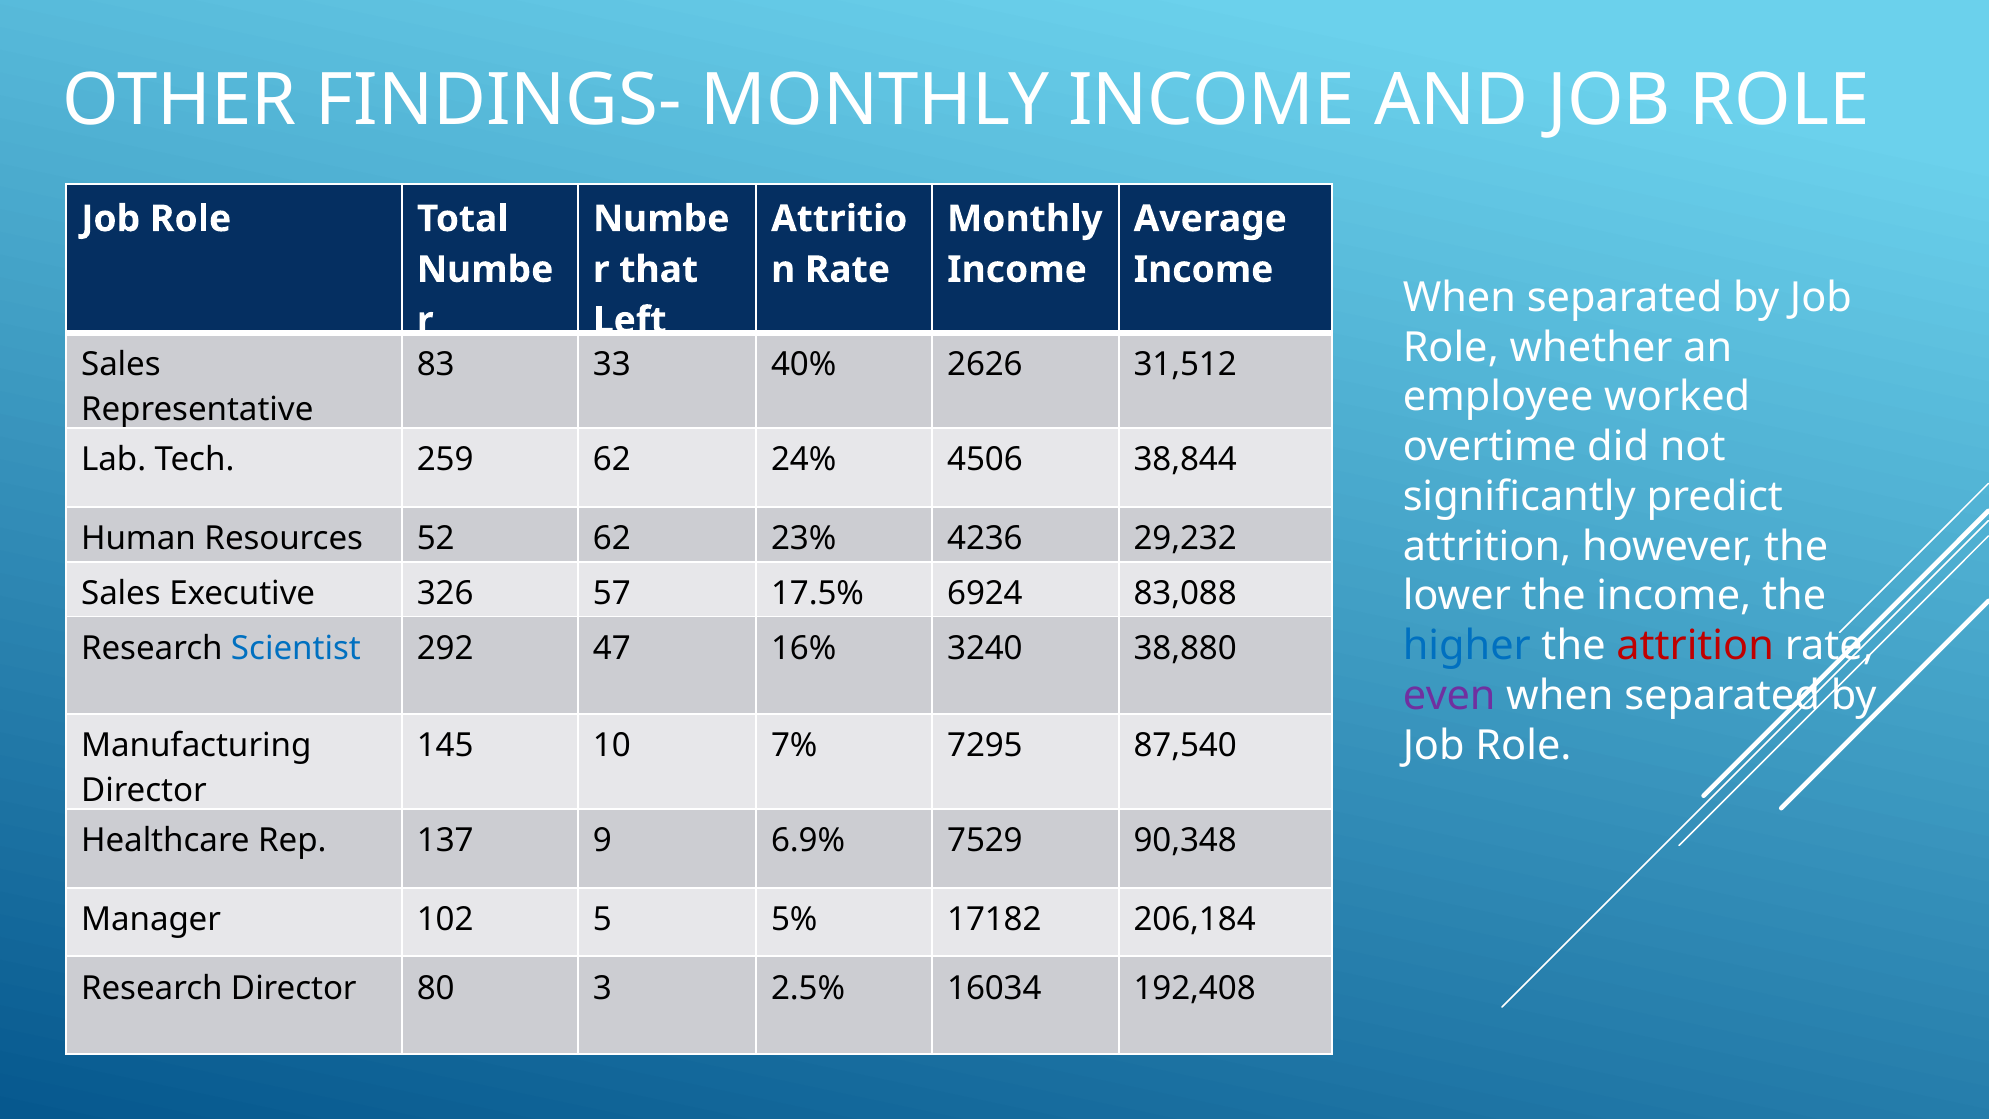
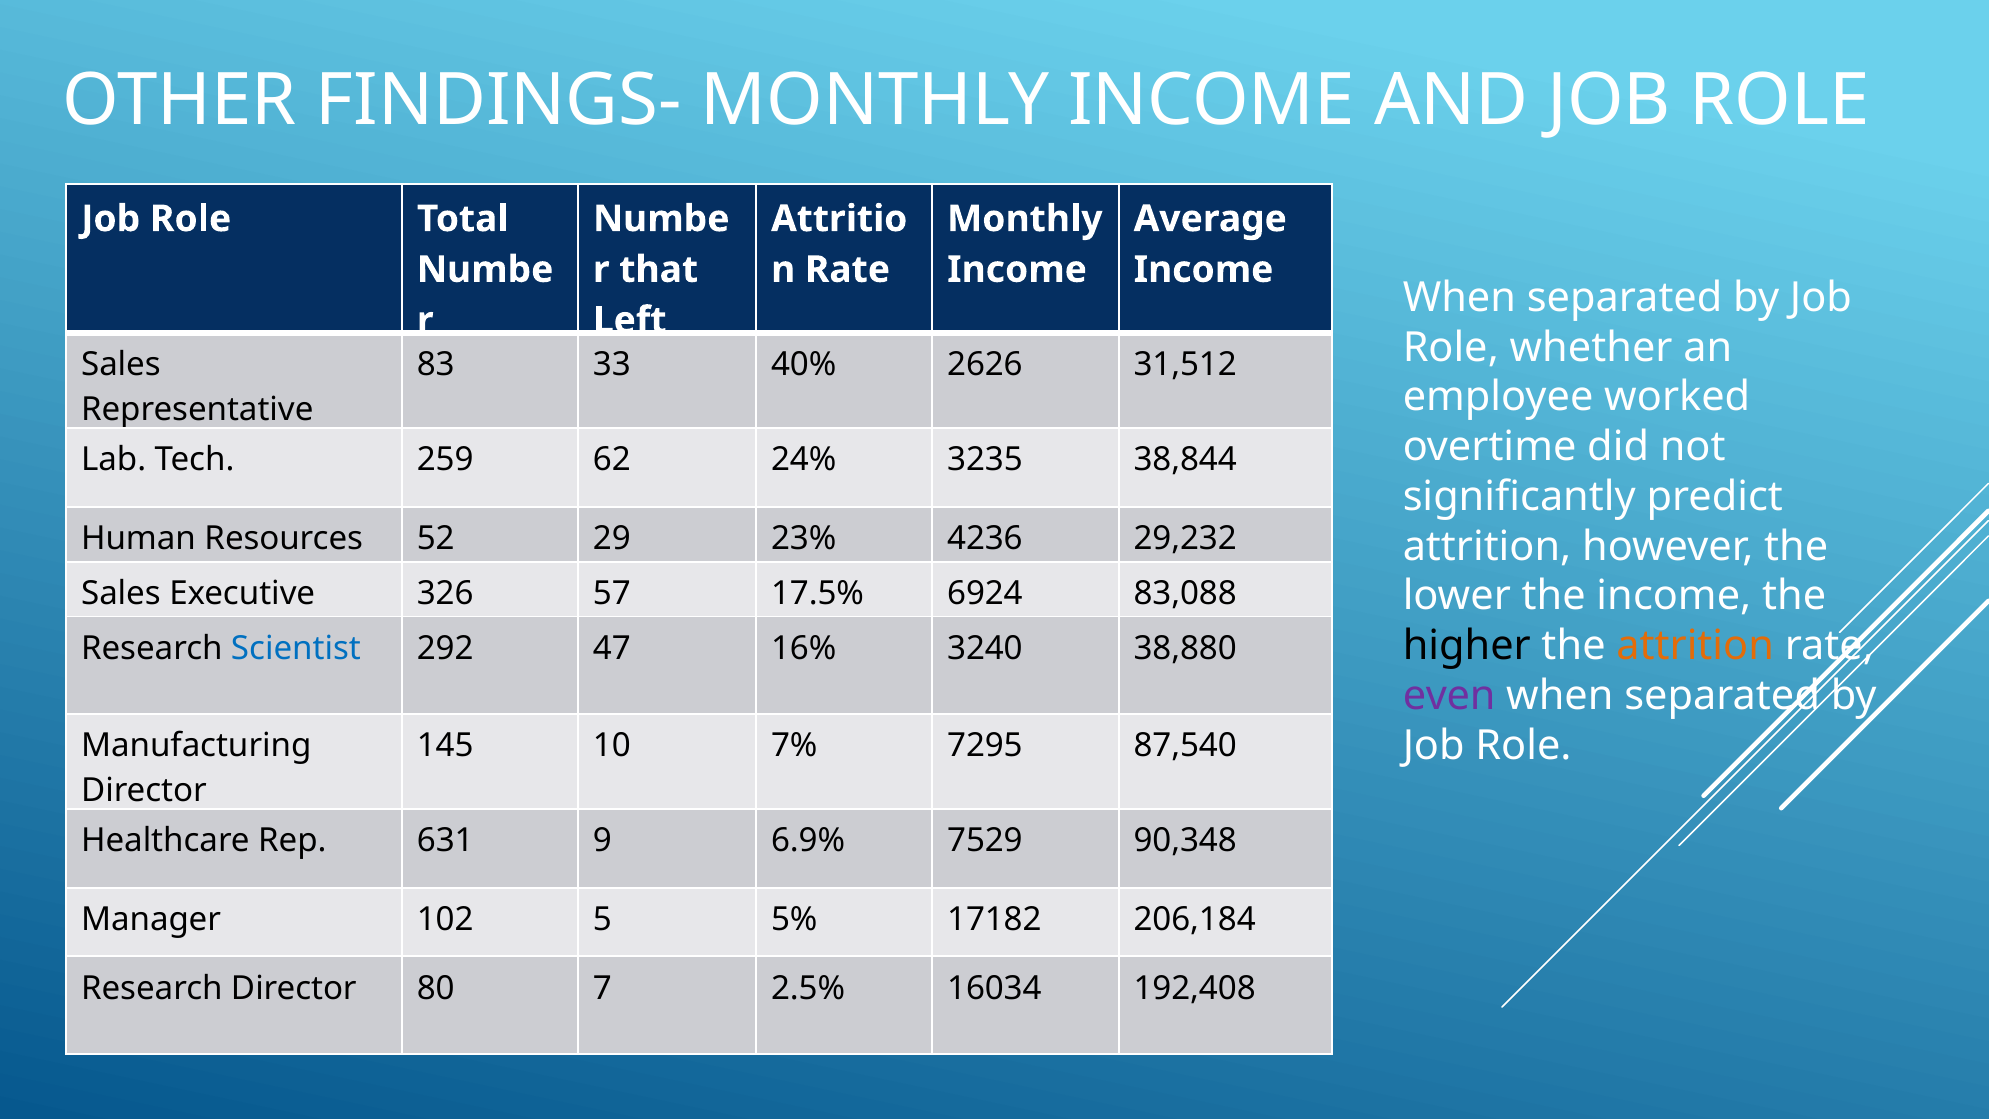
4506: 4506 -> 3235 (985, 459)
52 62: 62 -> 29 (612, 539)
higher colour: blue -> black (1467, 646)
attrition colour: red -> orange (1695, 646)
137: 137 -> 631 (445, 840)
3: 3 -> 7 (602, 988)
